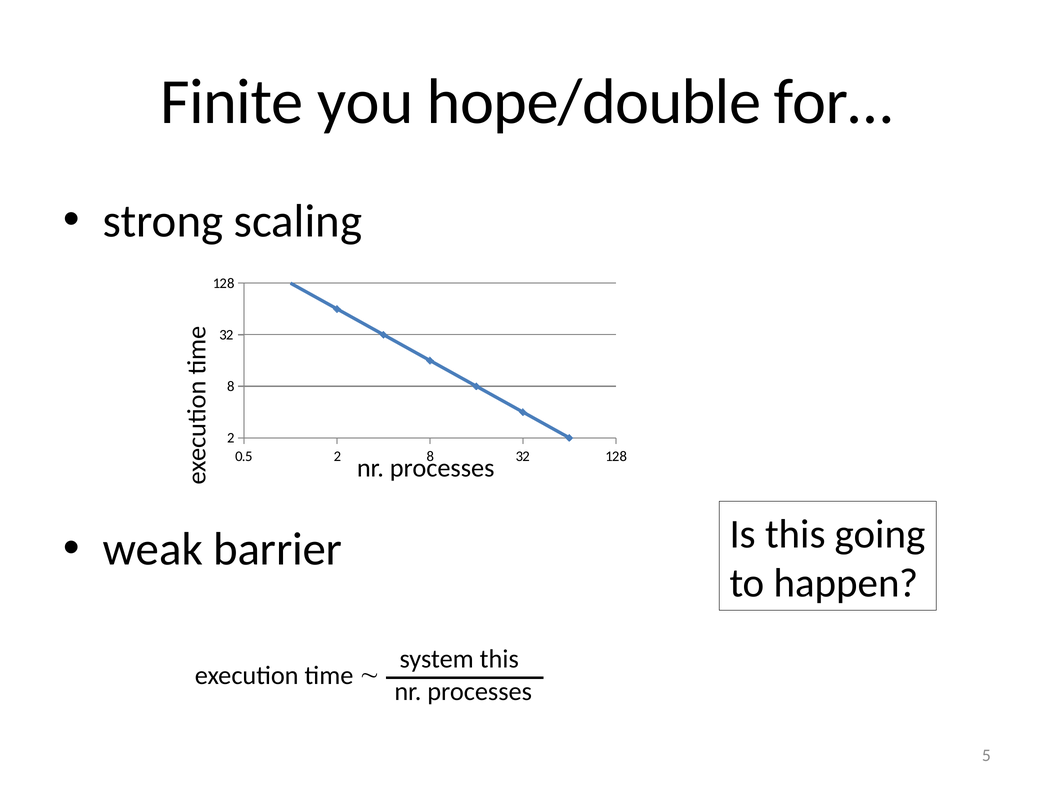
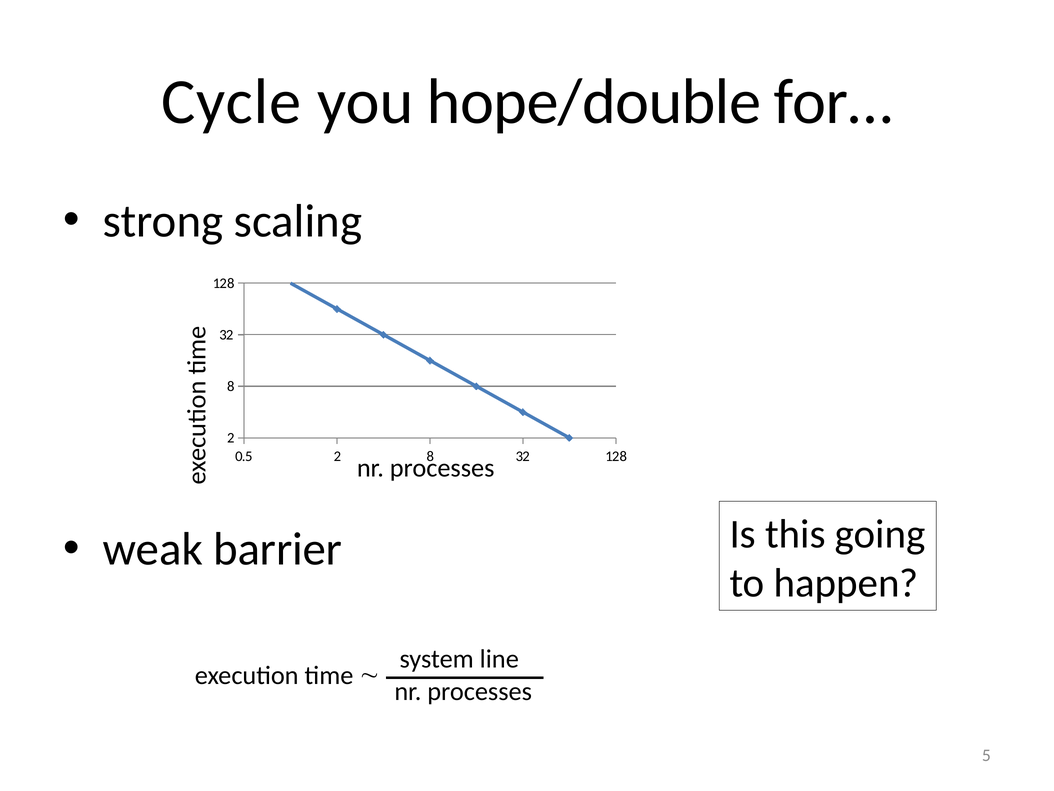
Finite: Finite -> Cycle (231, 102)
system this: this -> line (499, 659)
